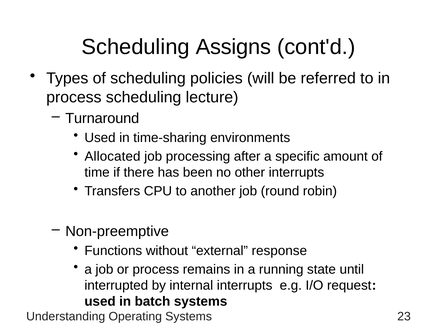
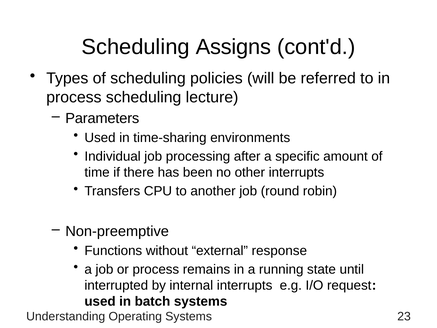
Turnaround: Turnaround -> Parameters (102, 118)
Allocated: Allocated -> Individual (113, 156)
